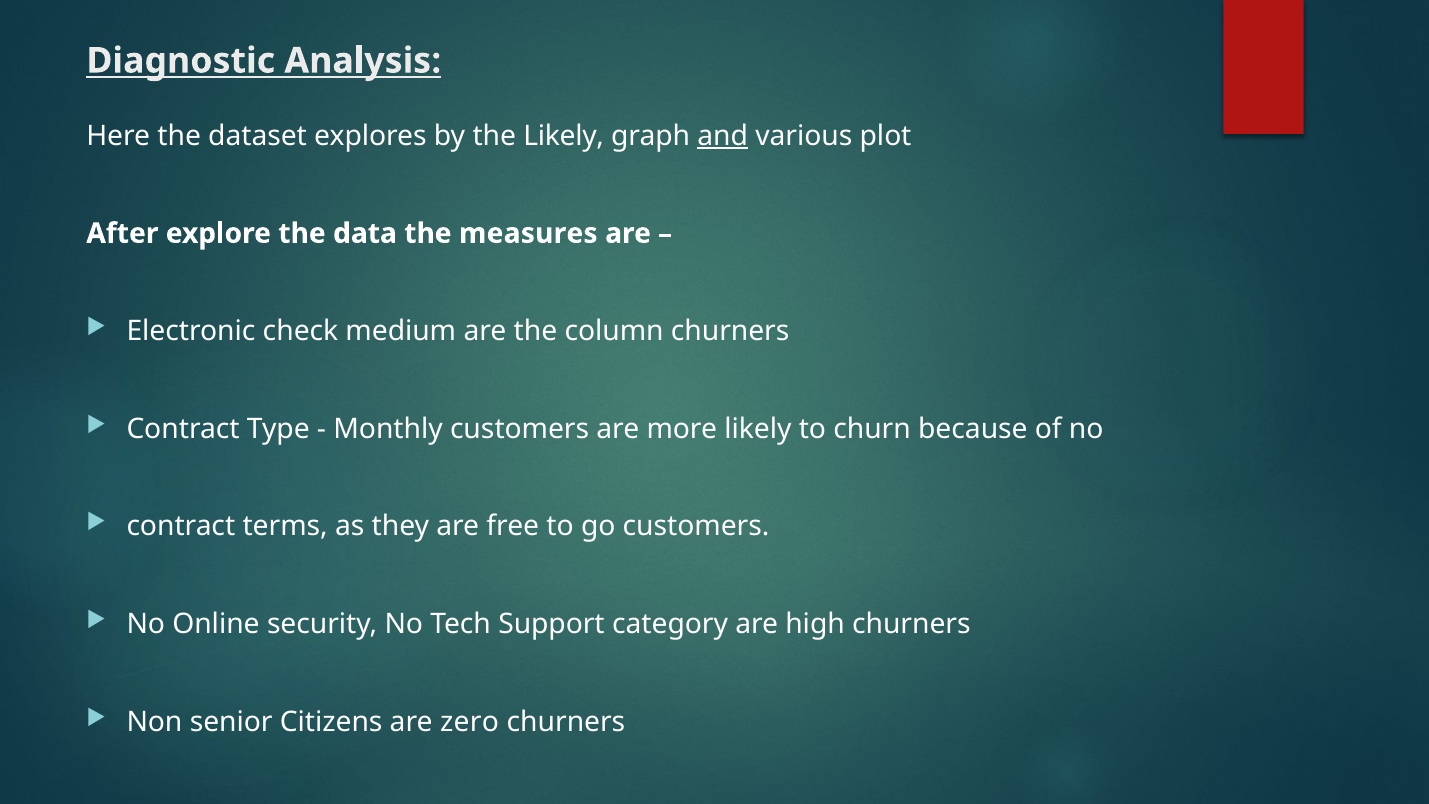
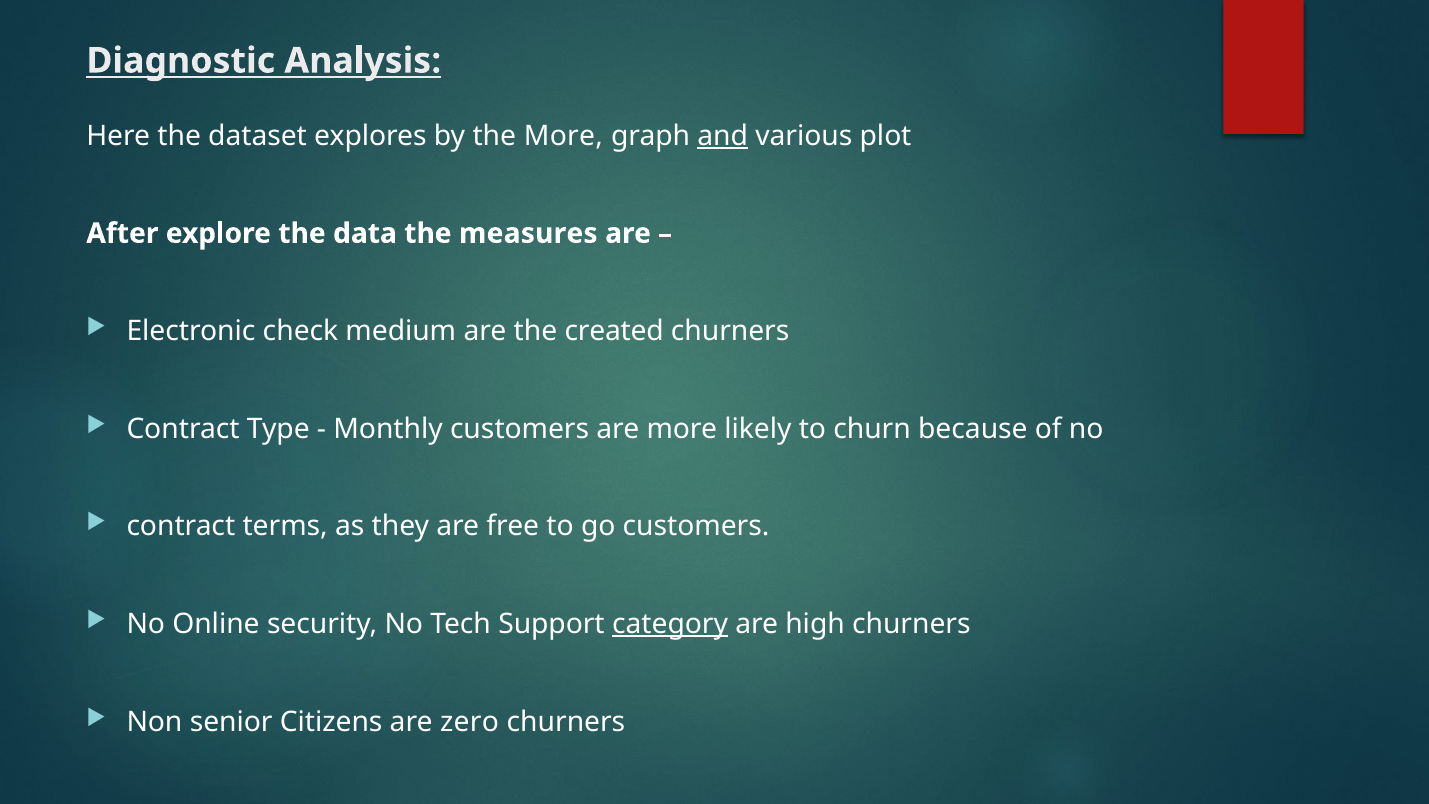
the Likely: Likely -> More (563, 136)
column: column -> created (614, 331)
category underline: none -> present (670, 624)
